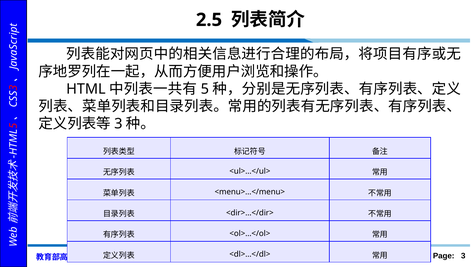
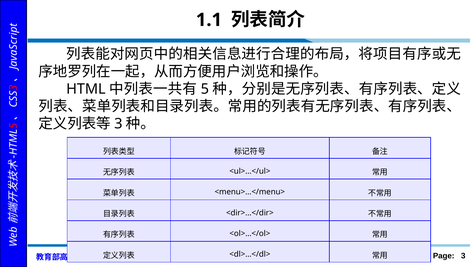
2.5: 2.5 -> 1.1 (209, 20)
